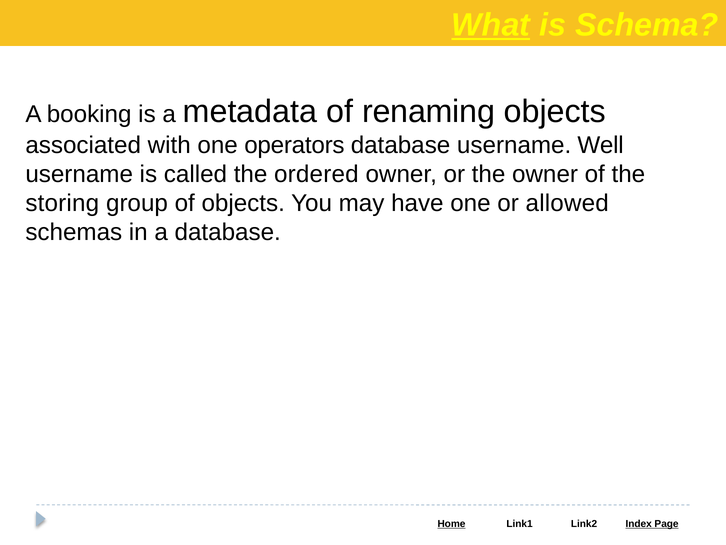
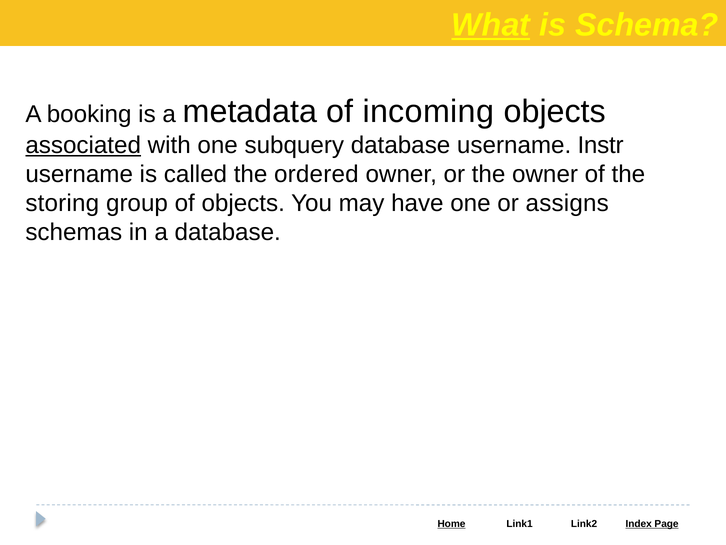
renaming: renaming -> incoming (428, 112)
associated underline: none -> present (83, 145)
operators: operators -> subquery (294, 145)
Well: Well -> Instr (601, 145)
allowed: allowed -> assigns (567, 203)
